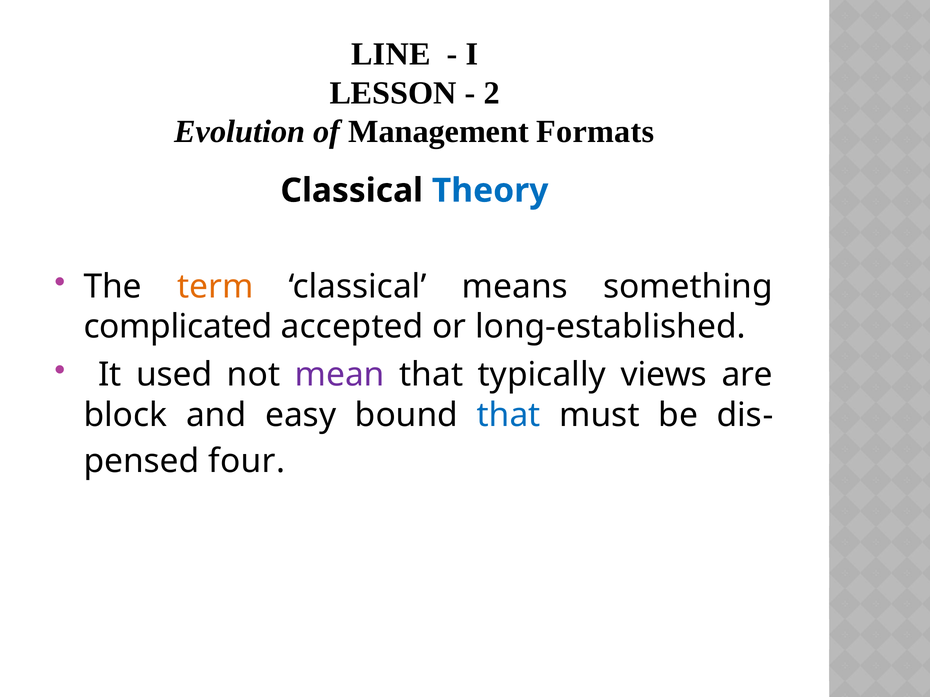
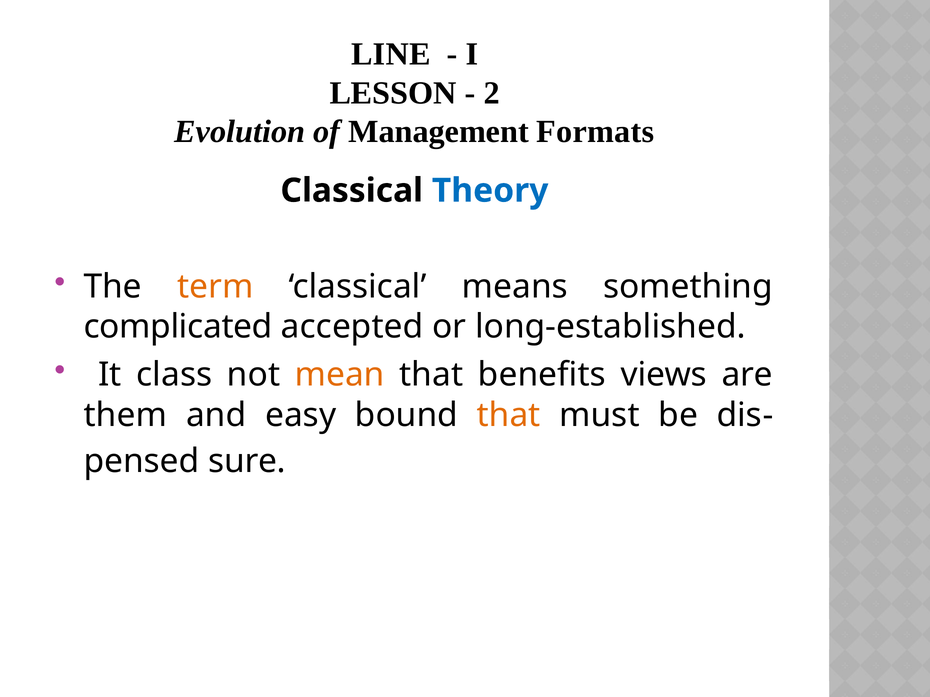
used: used -> class (174, 375)
mean colour: purple -> orange (340, 375)
typically: typically -> benefits (542, 375)
block: block -> them (125, 415)
that colour: blue -> orange (509, 415)
four: four -> sure (247, 461)
